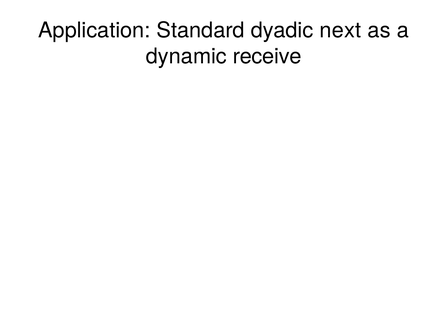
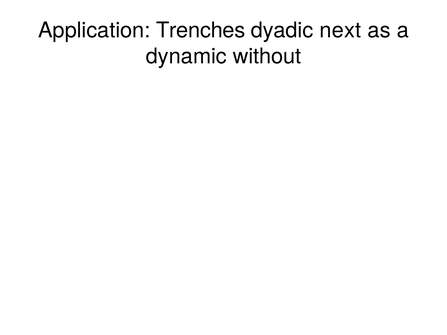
Standard: Standard -> Trenches (201, 30)
receive: receive -> without (267, 56)
